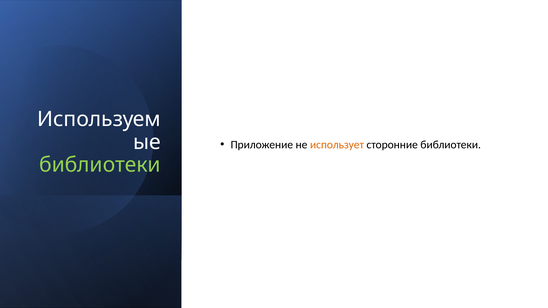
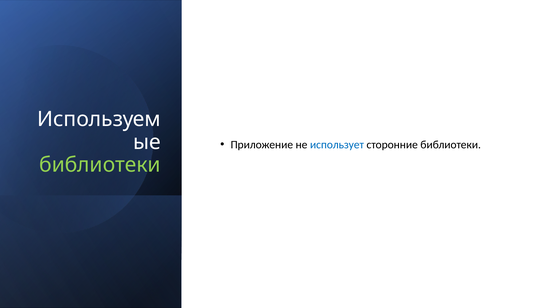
использует colour: orange -> blue (337, 145)
